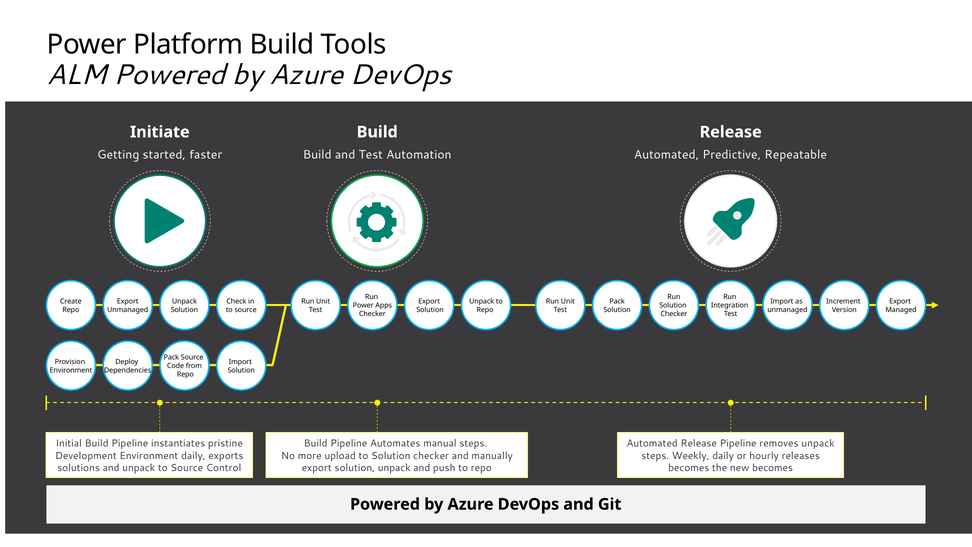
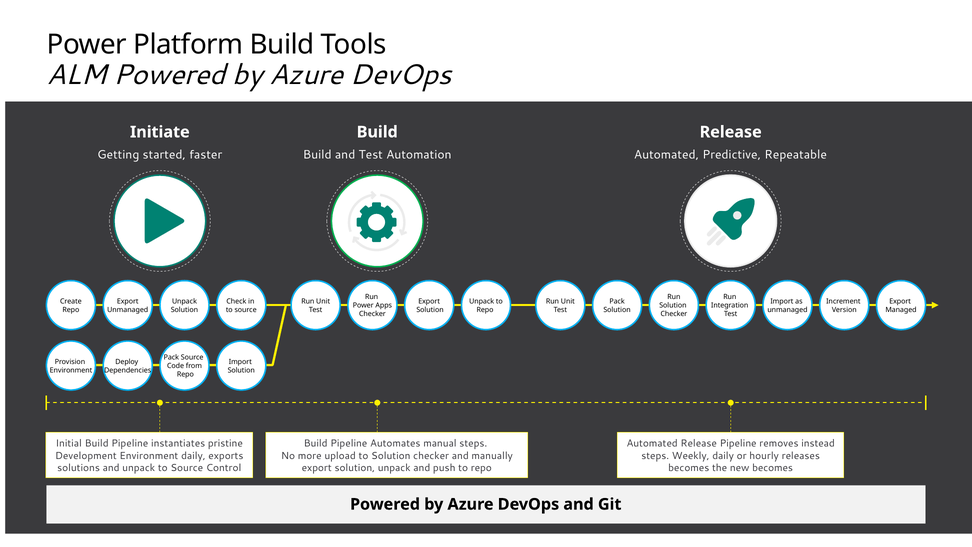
removes unpack: unpack -> instead (818, 443)
